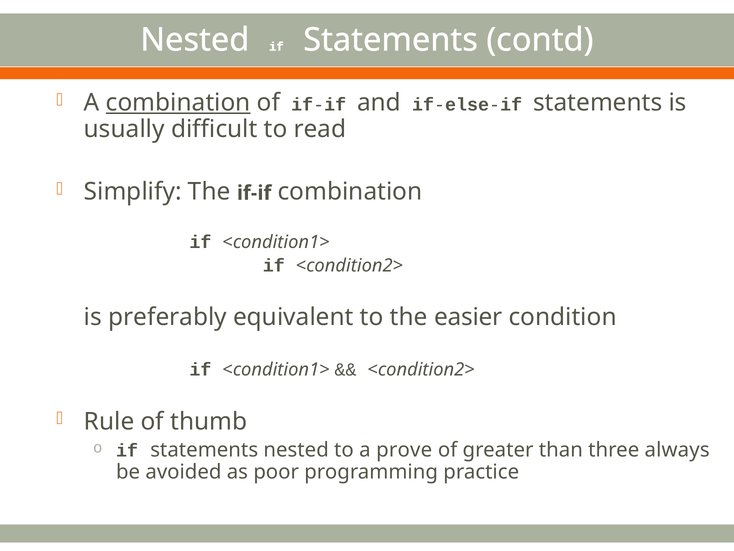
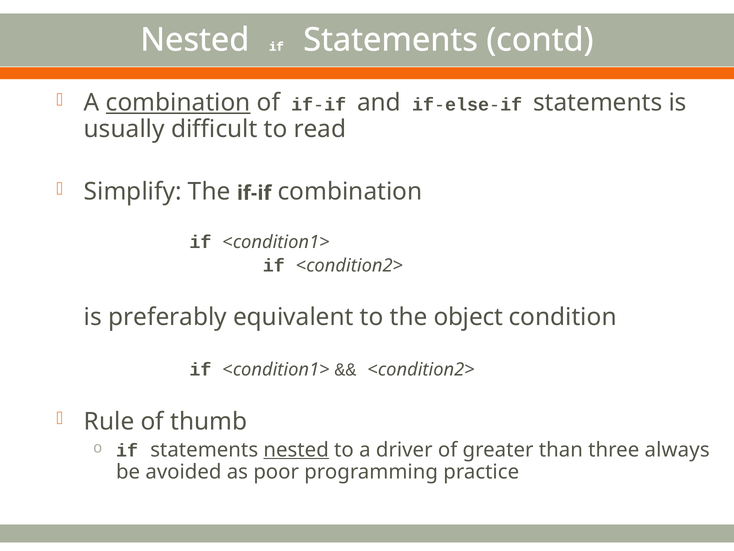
easier: easier -> object (468, 317)
nested underline: none -> present (296, 449)
prove: prove -> driver (404, 449)
